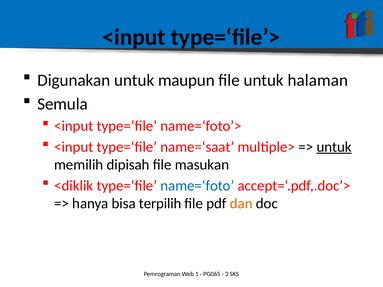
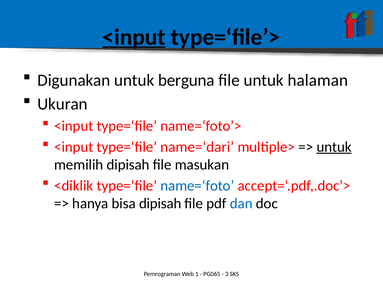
<input underline: none -> present (134, 37)
maupun: maupun -> berguna (186, 80)
Semula: Semula -> Ukuran (63, 104)
name=‘saat: name=‘saat -> name=‘dari (197, 147)
bisa terpilih: terpilih -> dipisah (160, 204)
dan colour: orange -> blue (241, 204)
